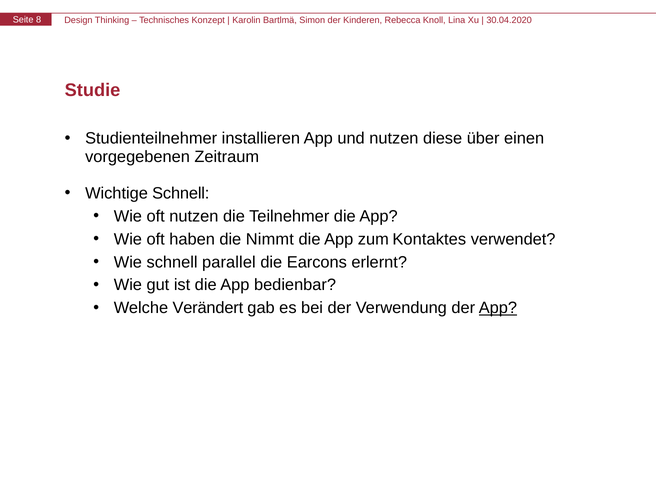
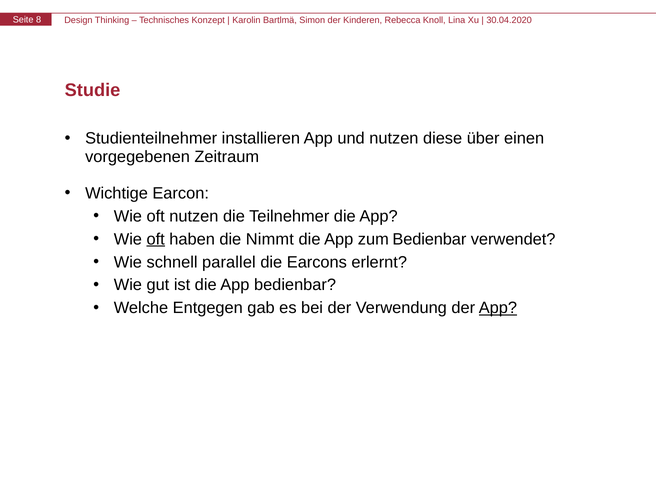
Wichtige Schnell: Schnell -> Earcon (181, 193)
oft underline: none -> present (156, 239)
zum Kontaktes: Kontaktes -> Bedienbar (429, 239)
Verändert: Verändert -> Entgegen (208, 308)
